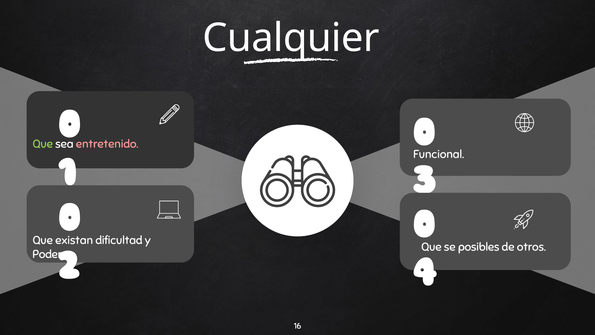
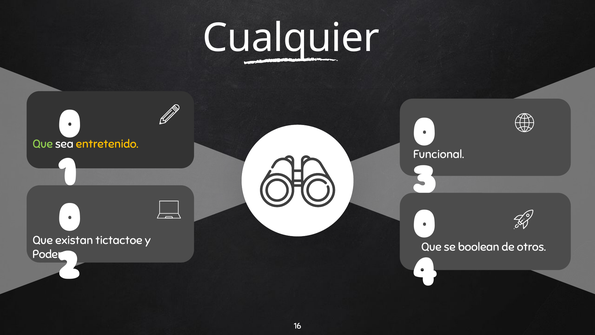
entretenido colour: pink -> yellow (107, 144)
dificultad: dificultad -> tictactoe (119, 240)
posibles: posibles -> boolean (479, 247)
